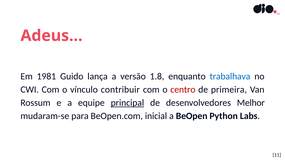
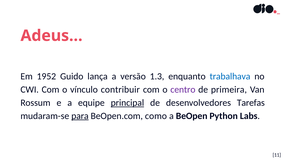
1981: 1981 -> 1952 (46, 76)
1.8: 1.8 -> 1.3 (157, 76)
centro colour: red -> purple (183, 89)
Melhor: Melhor -> Tarefas (251, 102)
para underline: none -> present (80, 115)
inicial: inicial -> como (156, 115)
